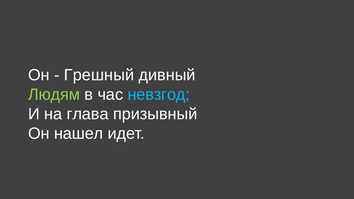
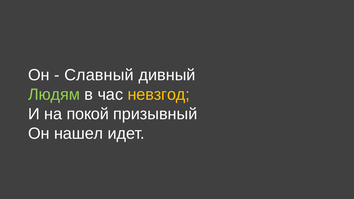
Грешный: Грешный -> Славный (99, 75)
невзгод colour: light blue -> yellow (159, 95)
глава: глава -> покой (88, 114)
